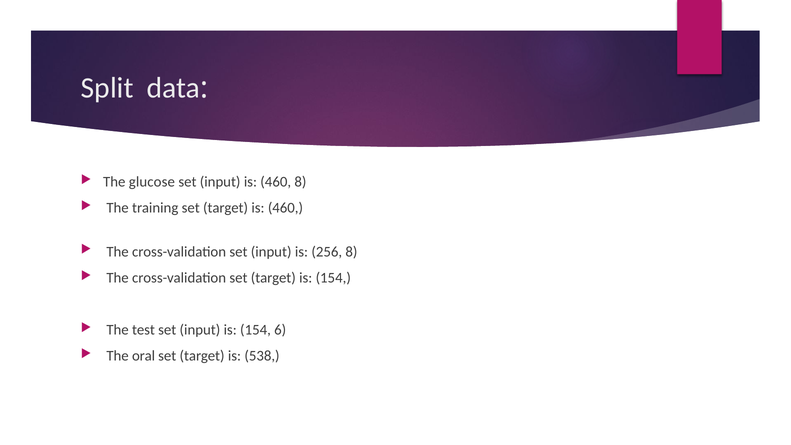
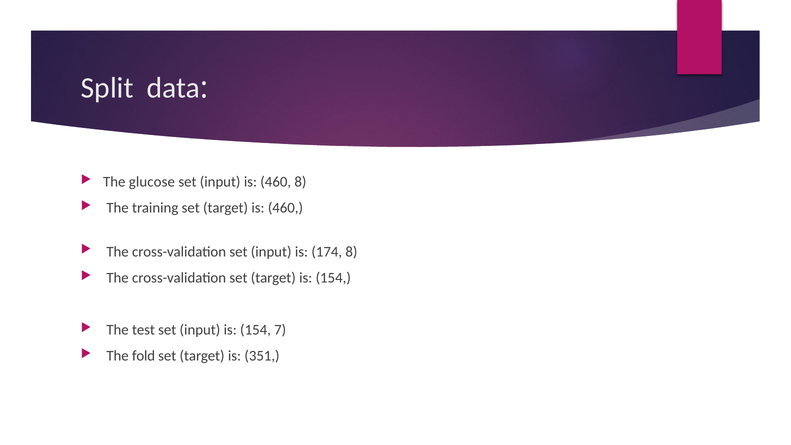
256: 256 -> 174 (327, 252)
6: 6 -> 7 (280, 330)
oral: oral -> fold (144, 356)
538: 538 -> 351 (262, 356)
